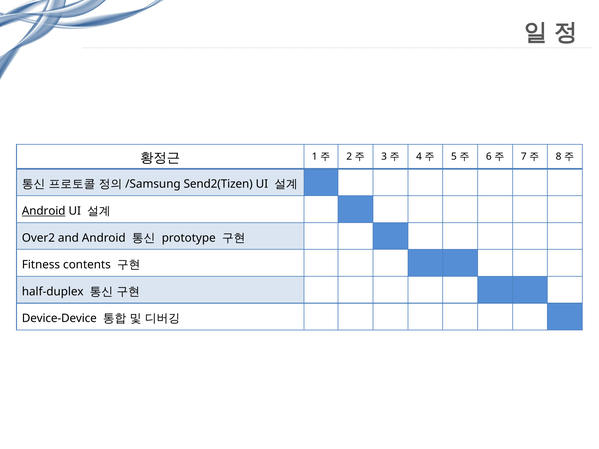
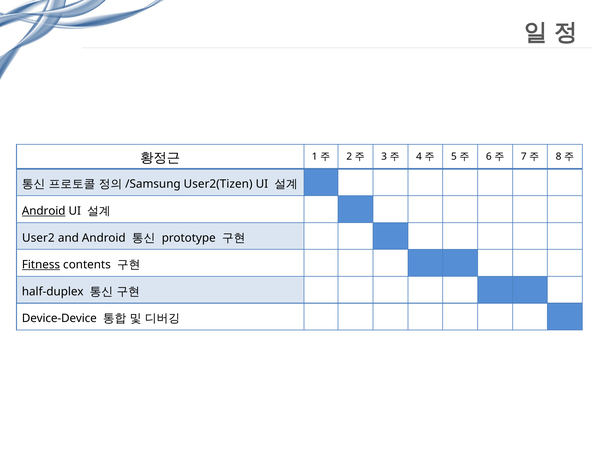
Send2(Tizen: Send2(Tizen -> User2(Tizen (218, 184)
Over2: Over2 -> User2 (38, 238)
Fitness underline: none -> present (41, 265)
